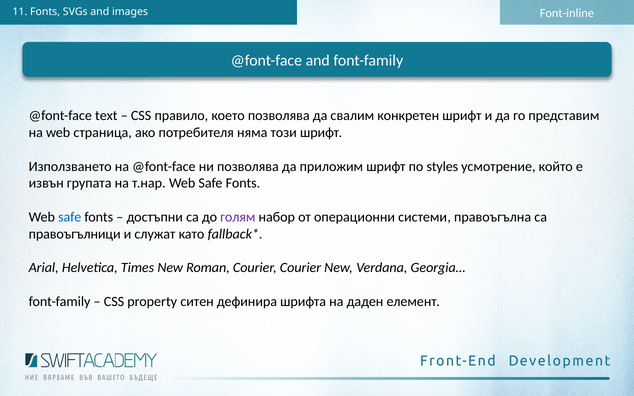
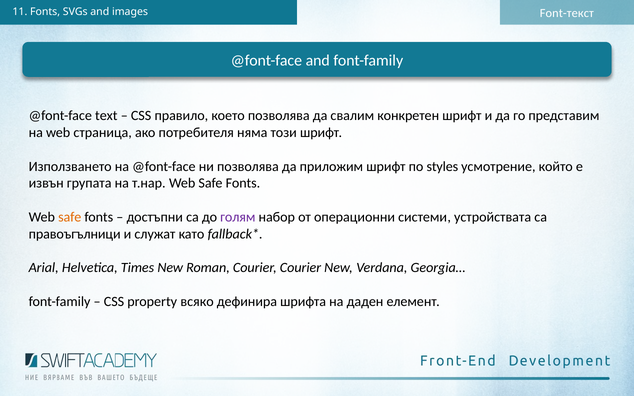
Font-inline: Font-inline -> Font-текст (567, 13)
safe colour: blue -> orange (70, 217)
правоъгълна: правоъгълна -> устройствата (493, 217)
ситен: ситен -> всяко (197, 302)
